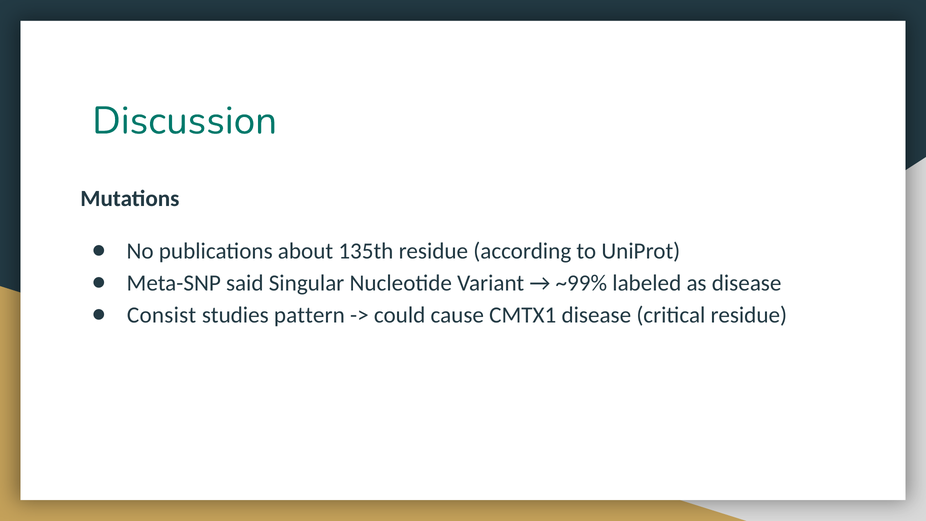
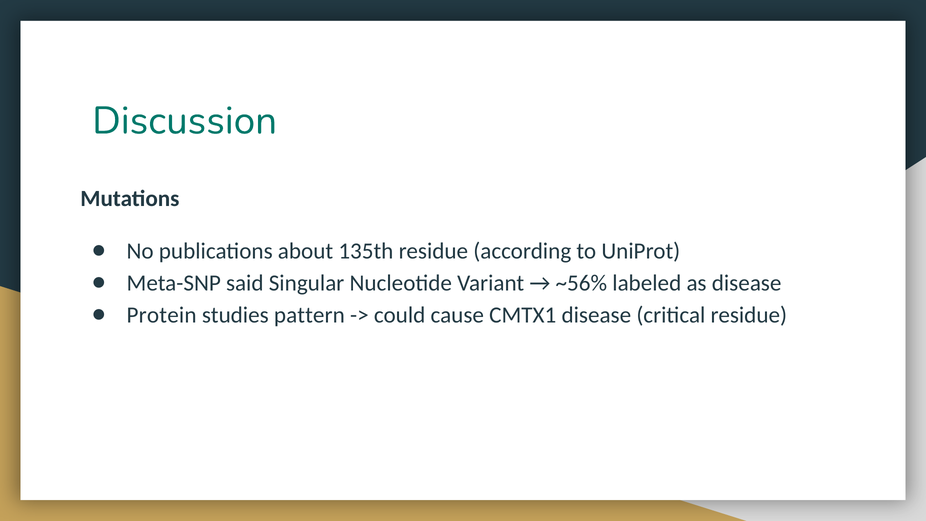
~99%: ~99% -> ~56% (581, 283)
Consist: Consist -> Protein (162, 315)
